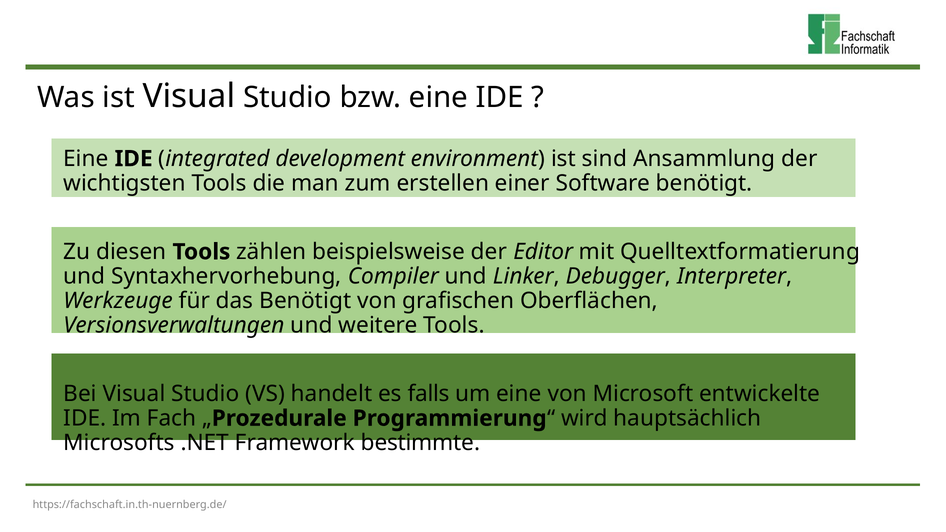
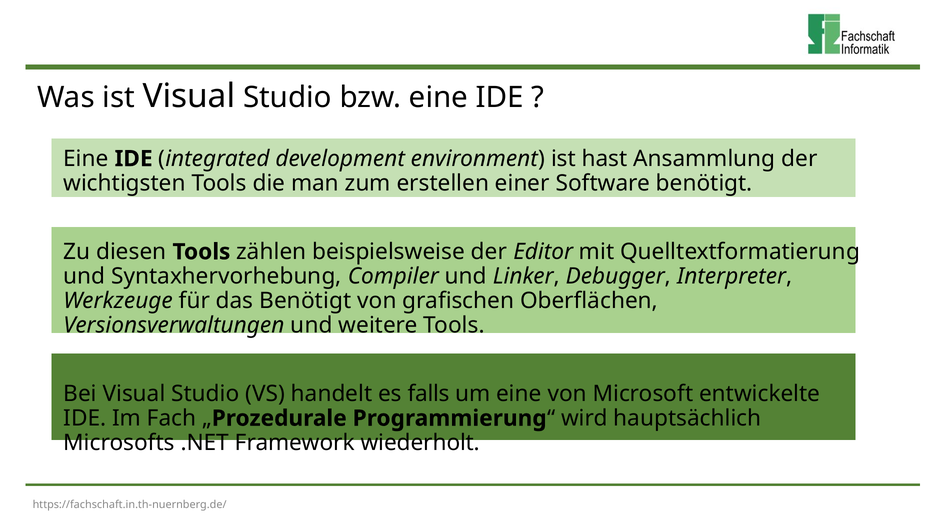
sind: sind -> hast (605, 159)
bestimmte: bestimmte -> wiederholt (420, 443)
